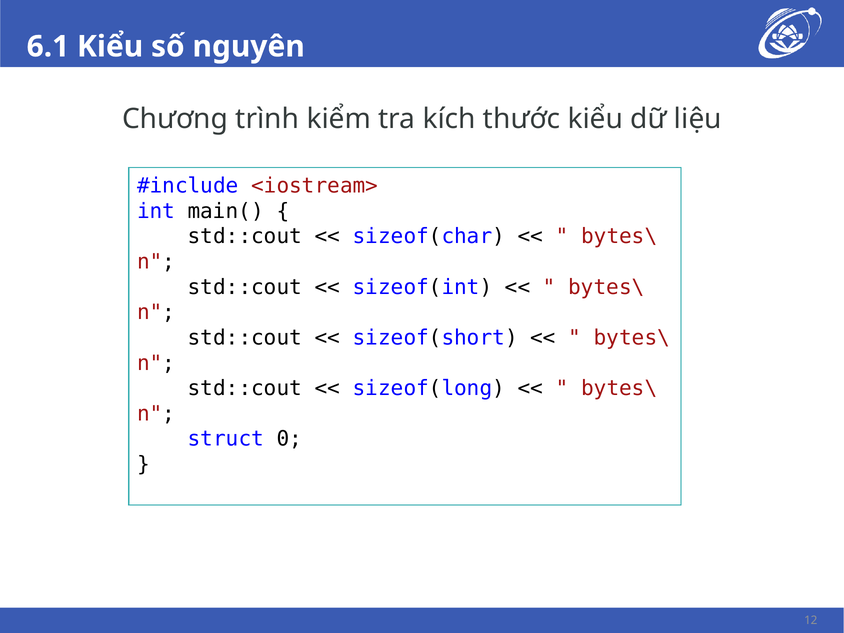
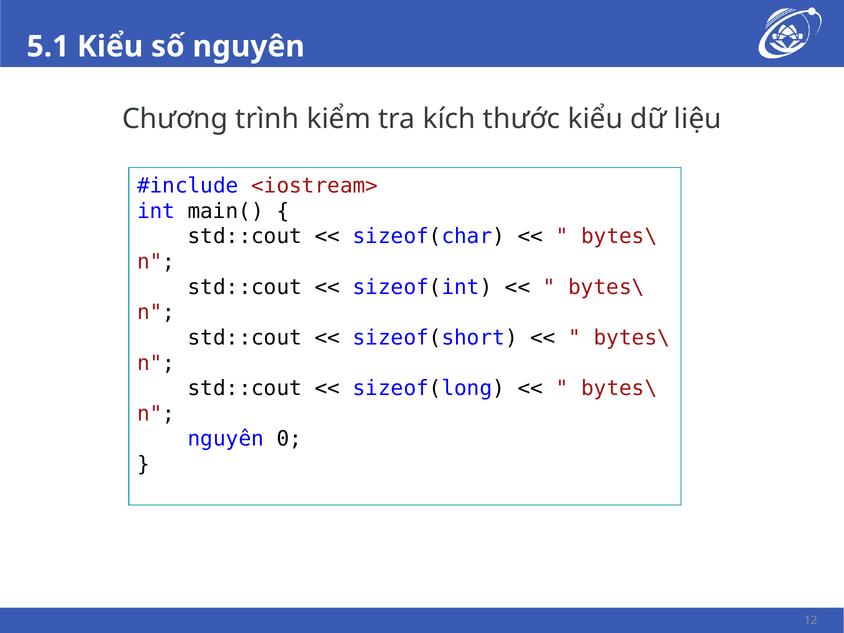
6.1: 6.1 -> 5.1 (48, 47)
struct: struct -> nguyên (226, 439)
